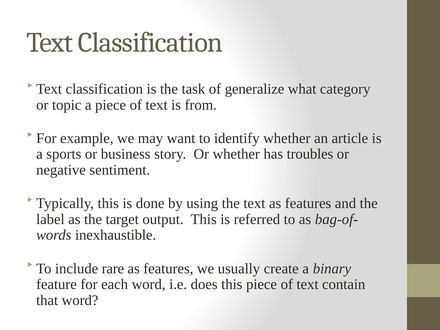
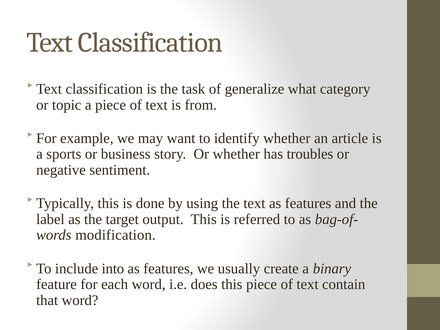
inexhaustible: inexhaustible -> modification (116, 235)
rare: rare -> into (113, 268)
